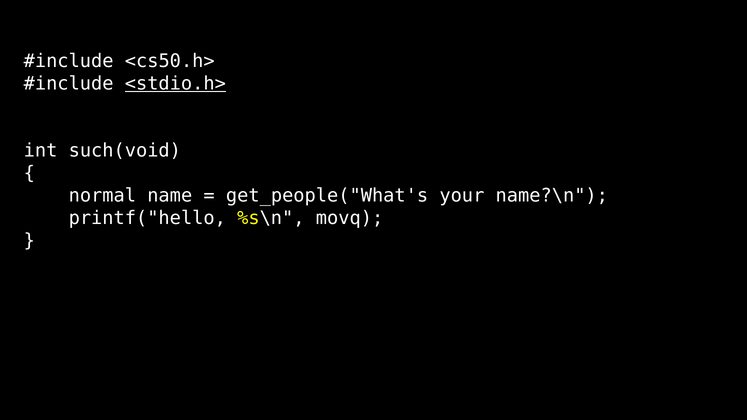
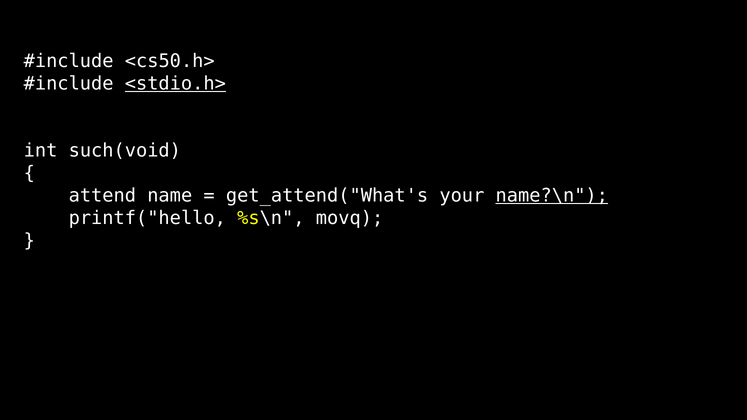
normal: normal -> attend (102, 196)
get_people("What's: get_people("What's -> get_attend("What's (327, 196)
name?\n underline: none -> present (552, 196)
